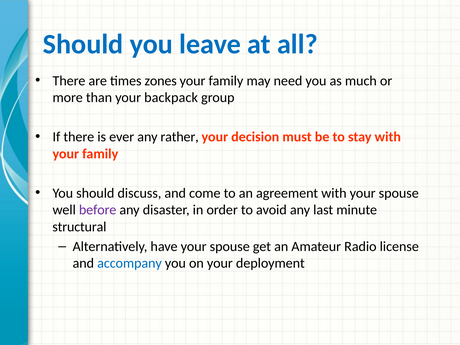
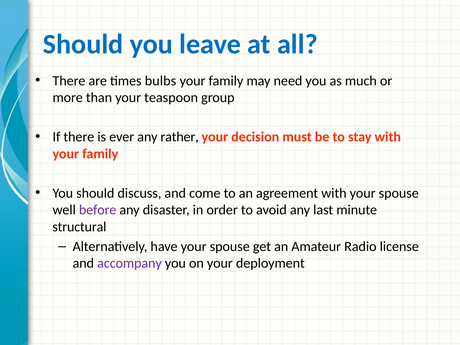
zones: zones -> bulbs (161, 81)
backpack: backpack -> teaspoon (171, 98)
accompany colour: blue -> purple (130, 263)
